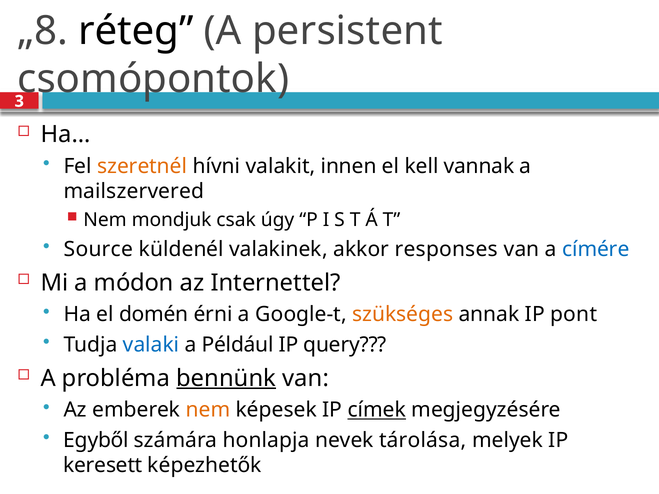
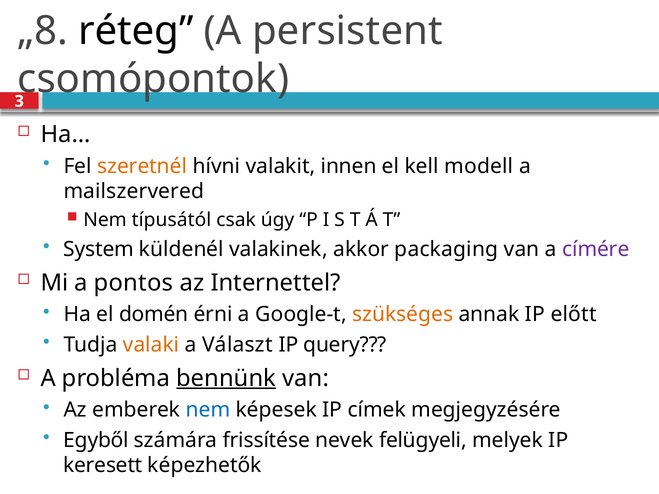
vannak: vannak -> modell (479, 166)
mondjuk: mondjuk -> típusától (171, 220)
Source: Source -> System (99, 249)
responses: responses -> packaging (446, 249)
címére colour: blue -> purple (596, 249)
módon: módon -> pontos (134, 283)
pont: pont -> előtt (574, 315)
valaki colour: blue -> orange (151, 345)
Például: Például -> Választ (237, 345)
nem colour: orange -> blue (208, 410)
címek underline: present -> none (377, 410)
honlapja: honlapja -> frissítése (266, 440)
tárolása: tárolása -> felügyeli (423, 440)
